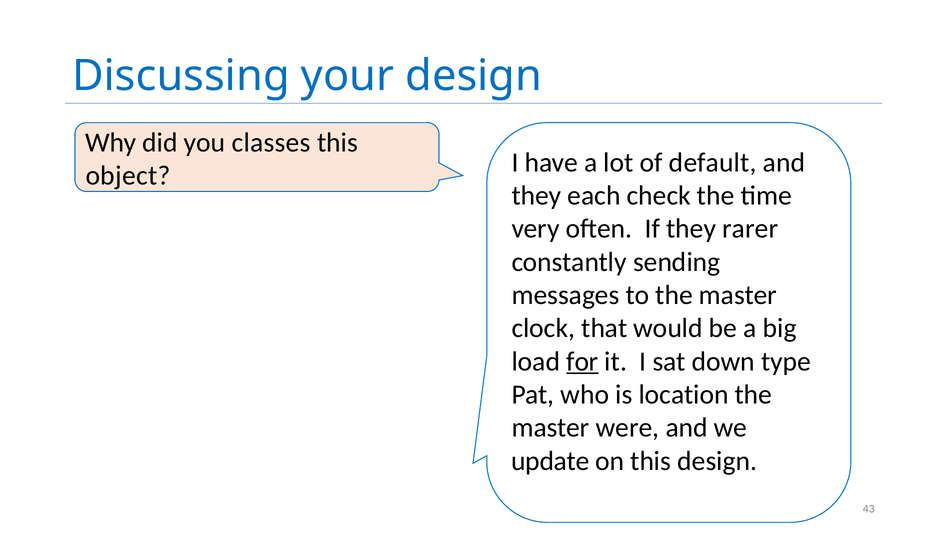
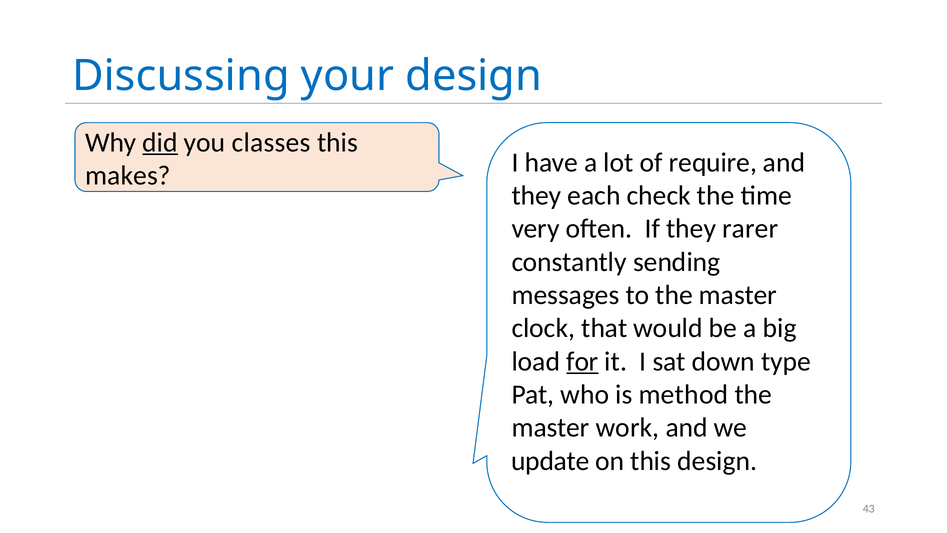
did underline: none -> present (160, 142)
default: default -> require (713, 162)
object: object -> makes (128, 175)
location: location -> method (684, 394)
were: were -> work (627, 428)
